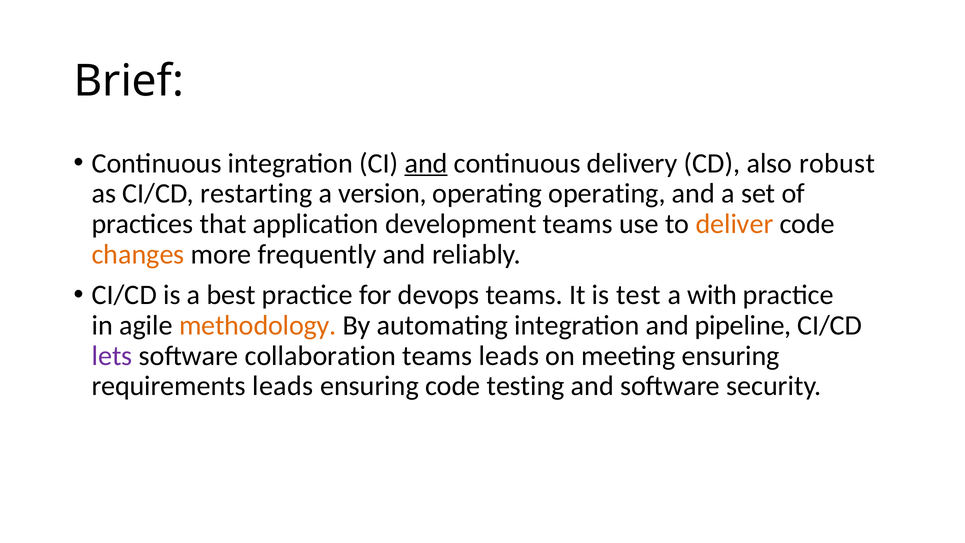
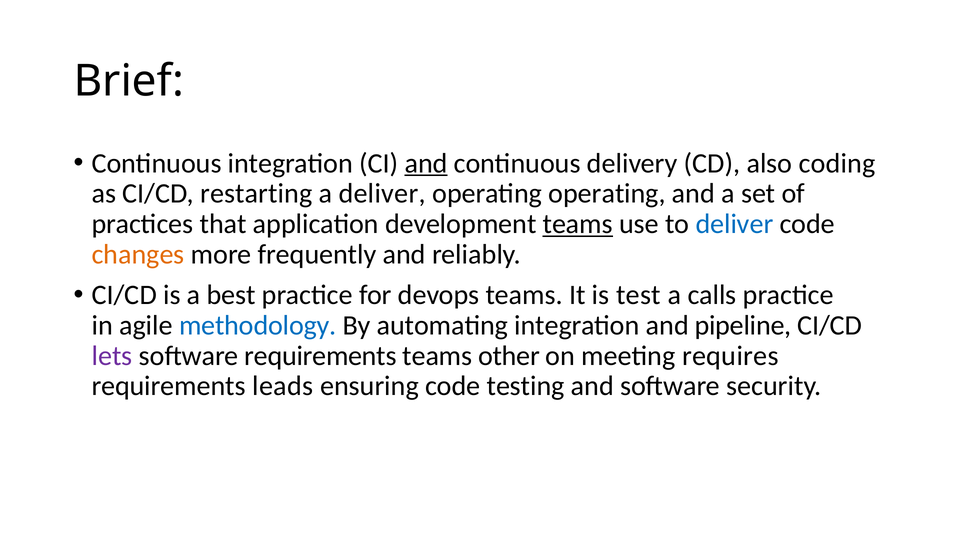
robust: robust -> coding (837, 163)
a version: version -> deliver (382, 194)
teams underline: none -> present (578, 224)
deliver colour: orange -> blue (734, 224)
with: with -> calls (712, 295)
methodology colour: orange -> blue (258, 325)
software collaboration: collaboration -> requirements (321, 356)
teams leads: leads -> other (509, 356)
meeting ensuring: ensuring -> requires (730, 356)
